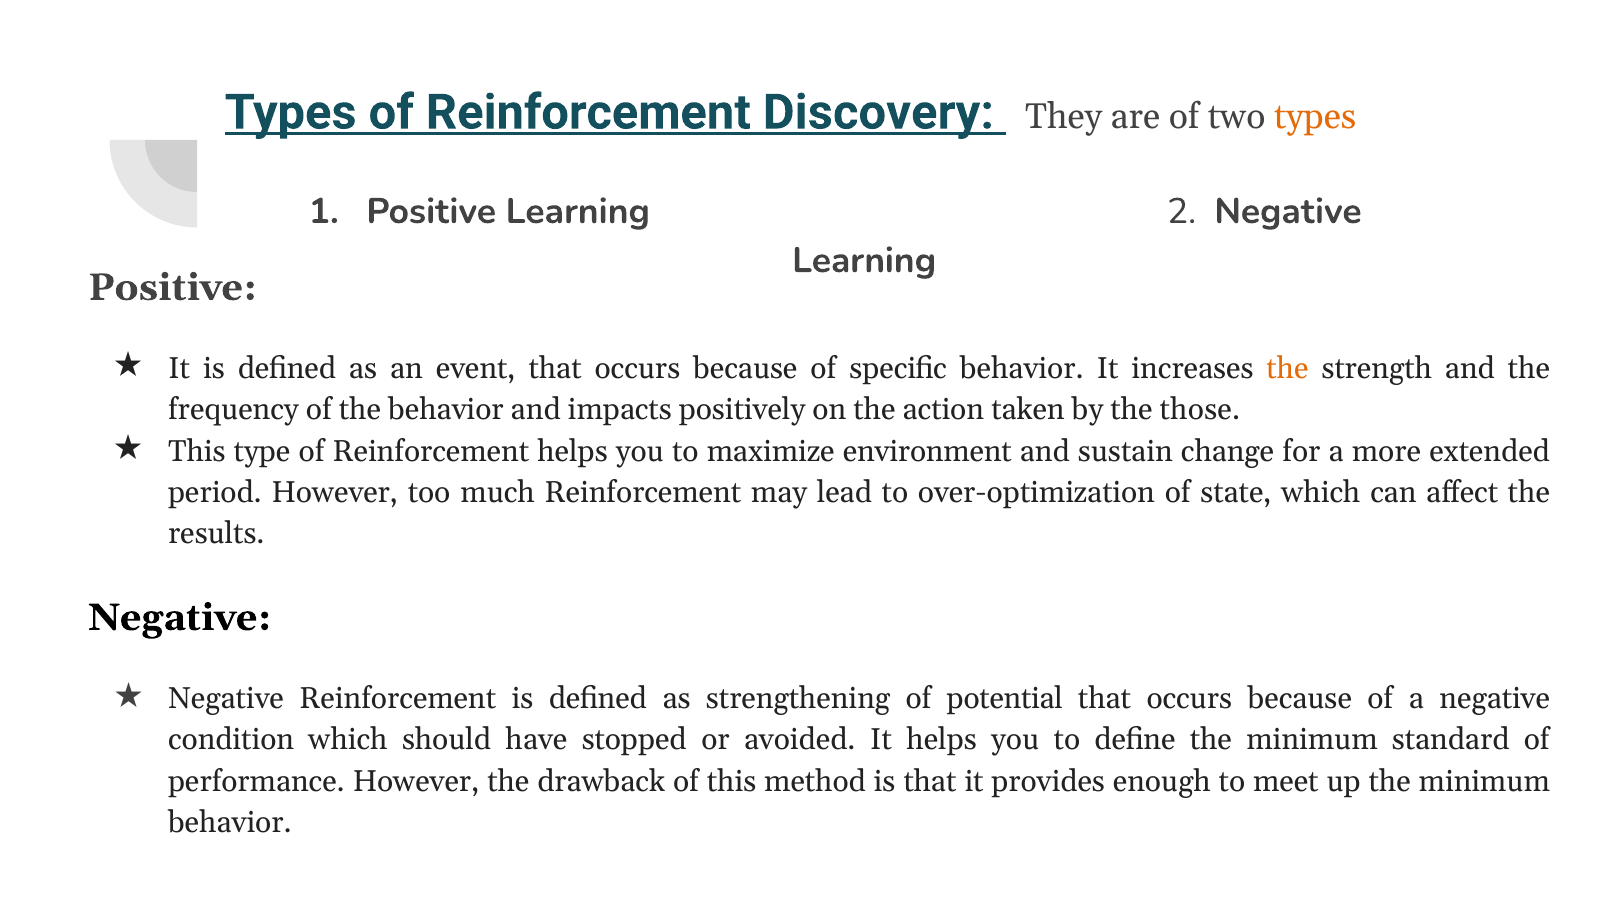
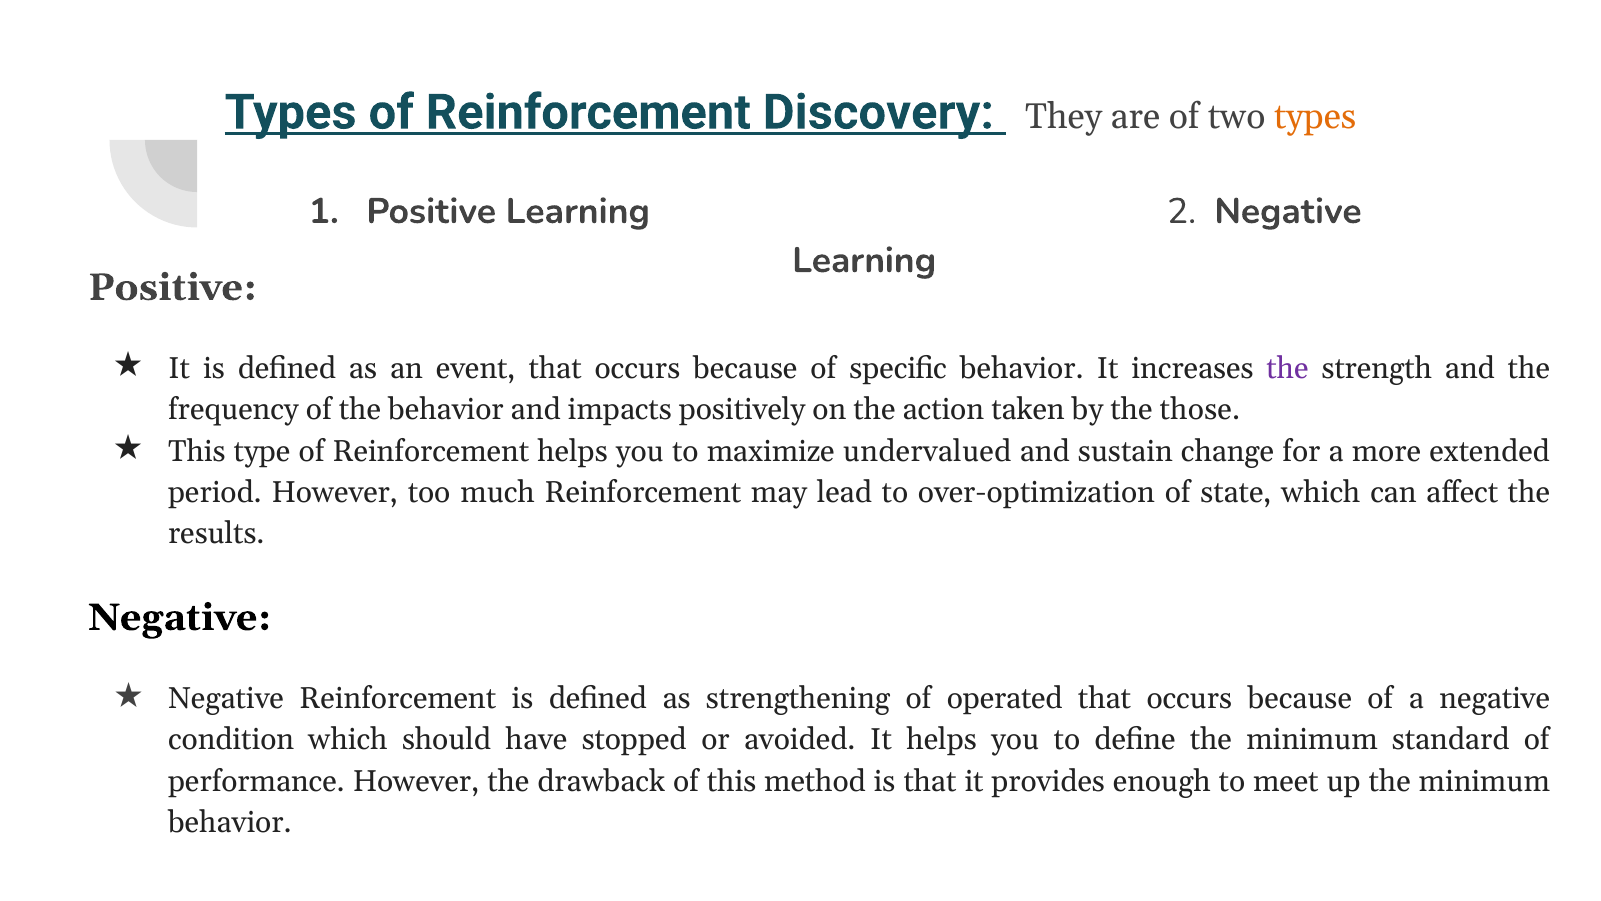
the colour: orange -> purple (1287, 368)
environment: environment -> undervalued (927, 451)
potential: potential -> operated (1005, 698)
